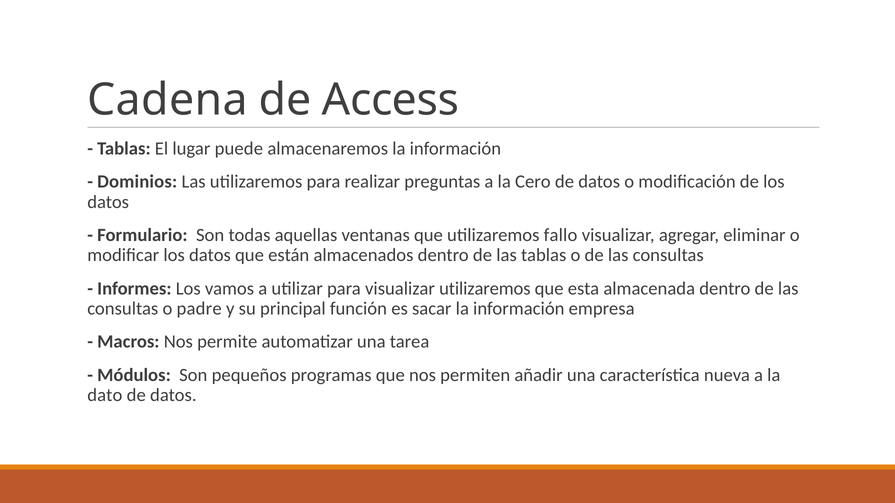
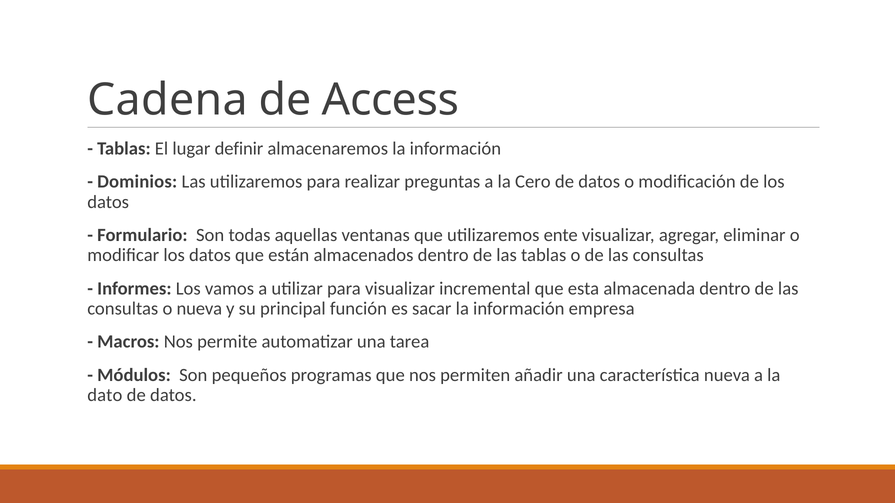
puede: puede -> definir (239, 149)
fallo: fallo -> ente (561, 235)
visualizar utilizaremos: utilizaremos -> incremental (485, 289)
o padre: padre -> nueva (199, 309)
